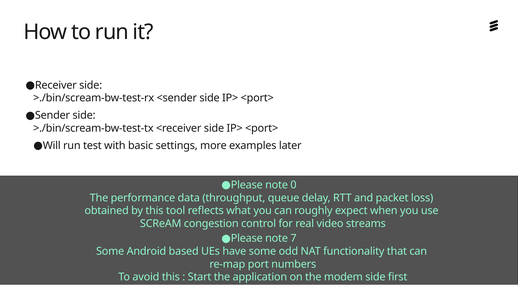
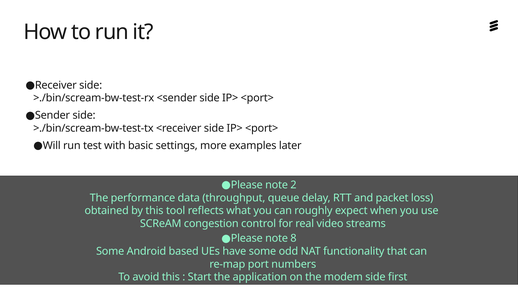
0: 0 -> 2 (293, 185)
7: 7 -> 8 (293, 239)
